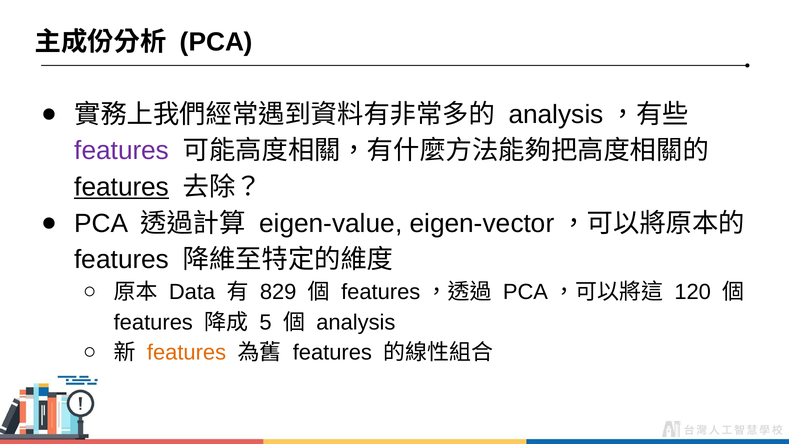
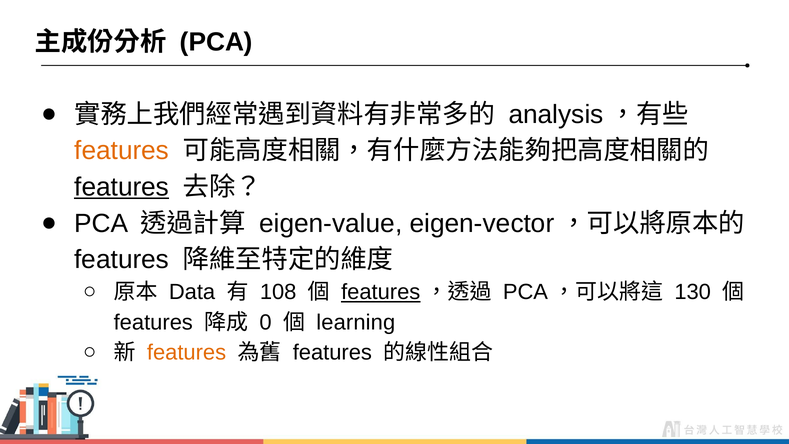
features colour: purple -> orange (122, 151)
829: 829 -> 108 (278, 292)
features underline: none -> present (381, 292)
120: 120 -> 130 (693, 292)
5: 5 -> 0 (266, 322)
analysis: analysis -> learning (356, 322)
